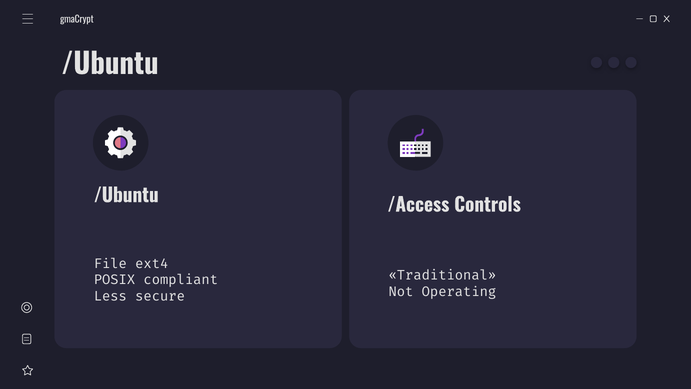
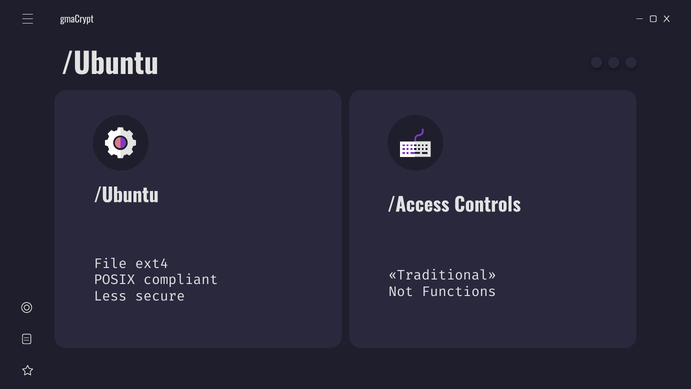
Operating: Operating -> Functions (459, 291)
